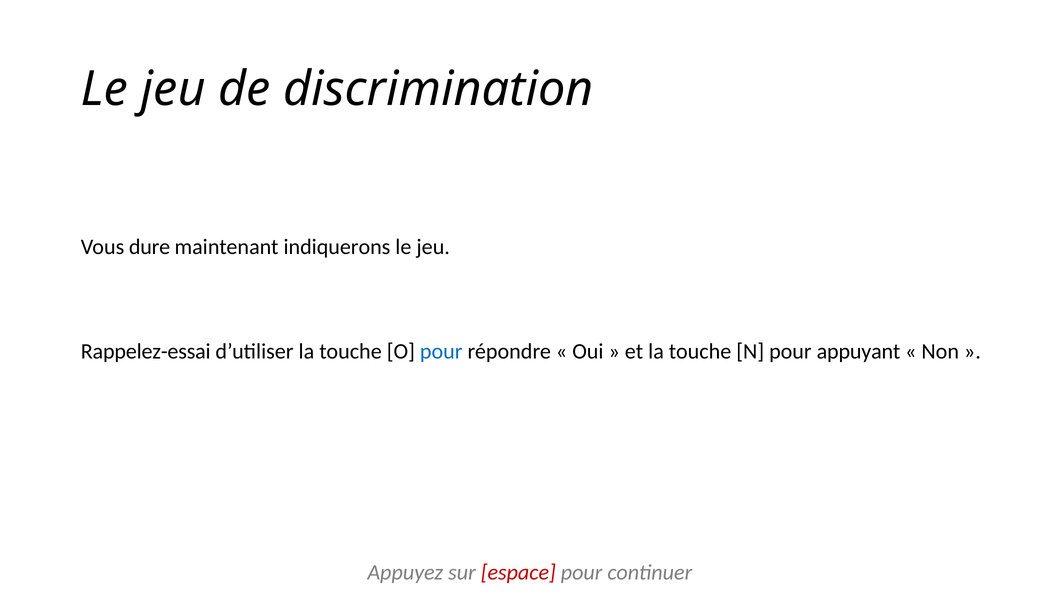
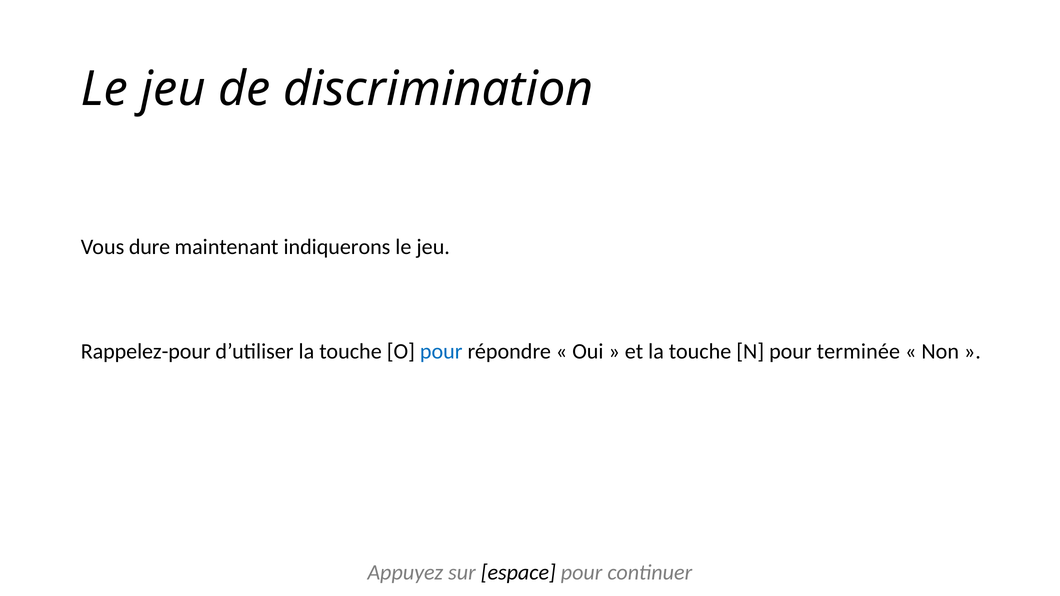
Rappelez-essai: Rappelez-essai -> Rappelez-pour (146, 352)
appuyant: appuyant -> terminée (858, 352)
espace colour: red -> black (518, 573)
